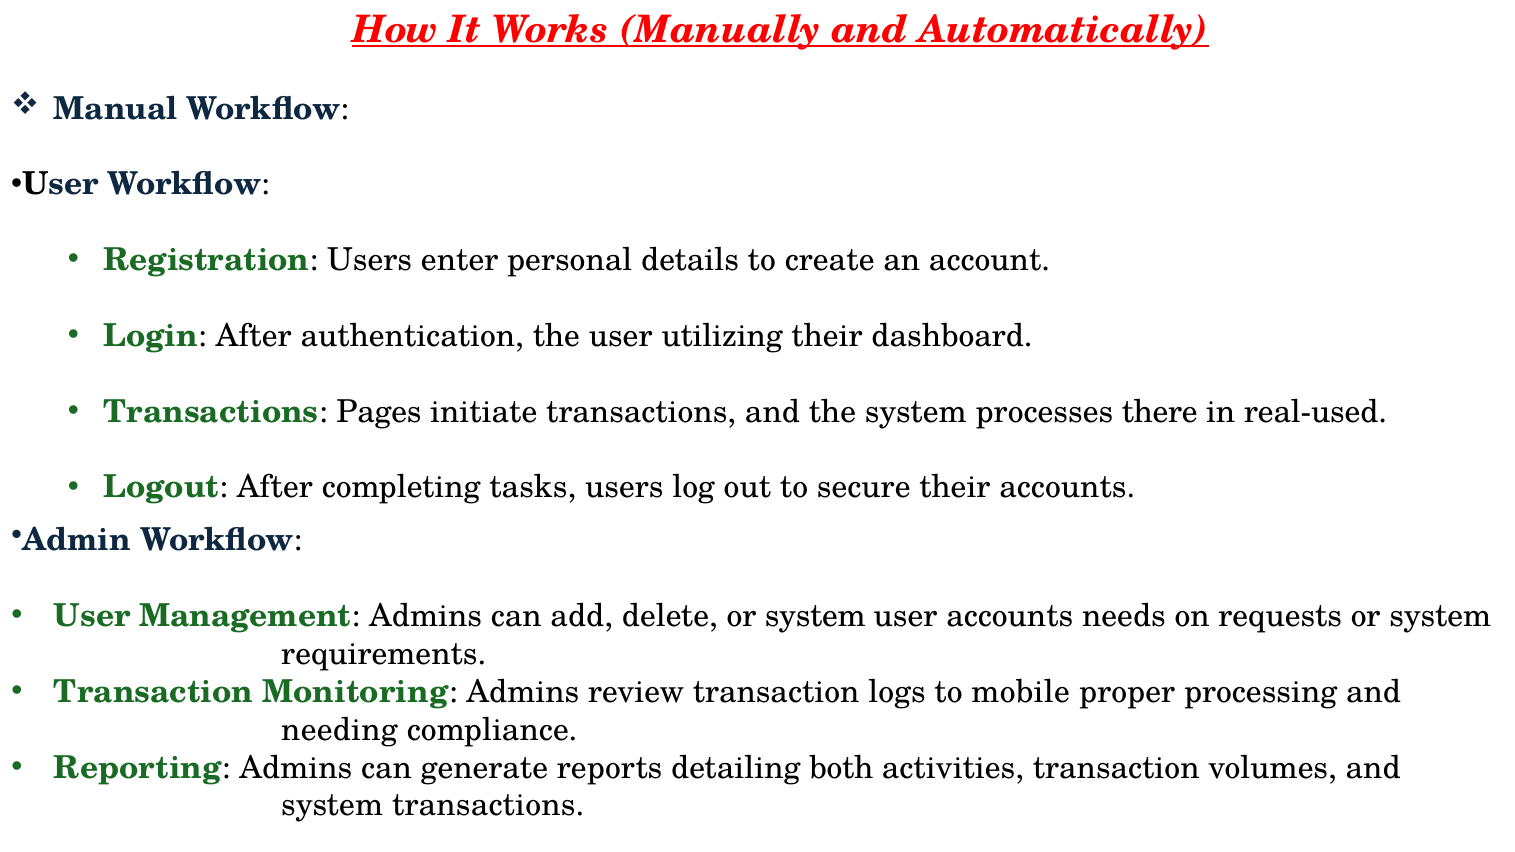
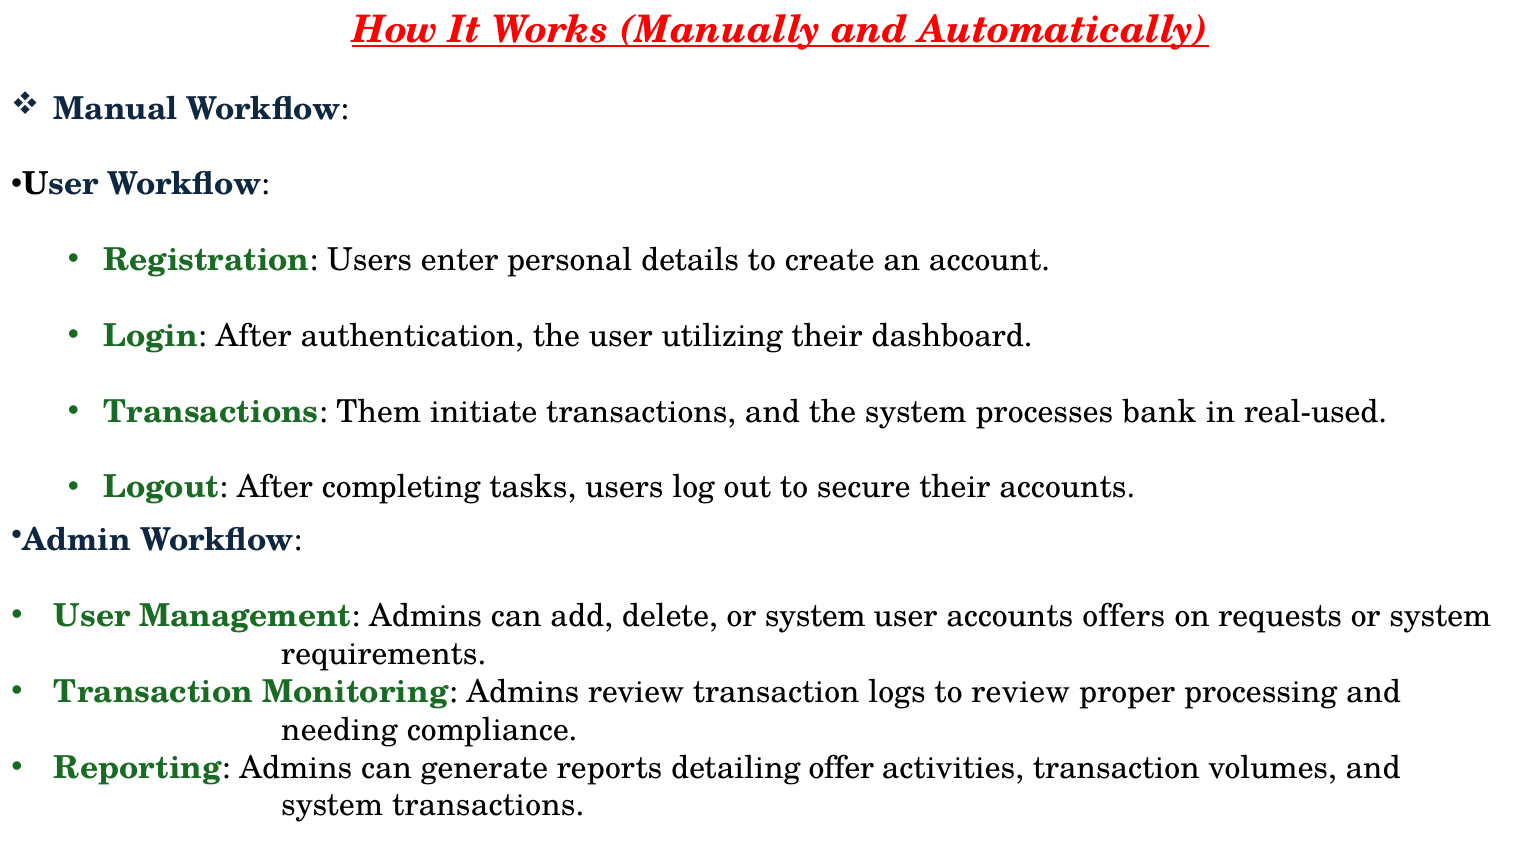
Pages: Pages -> Them (379, 412)
there: there -> bank (1159, 412)
needs: needs -> offers (1124, 616)
to mobile: mobile -> review (1021, 692)
both: both -> offer (841, 768)
